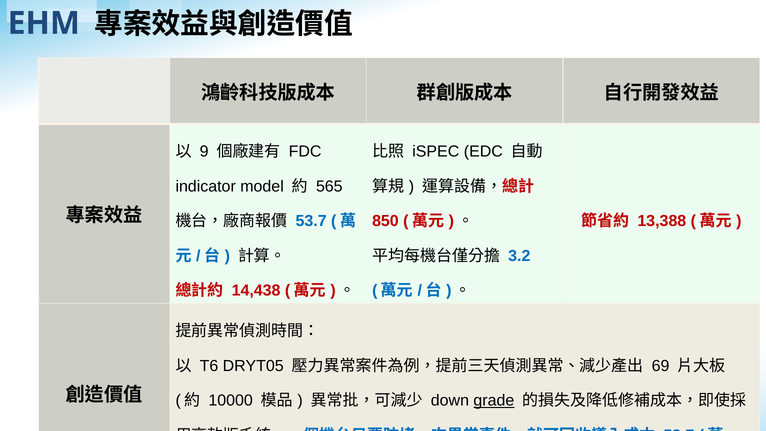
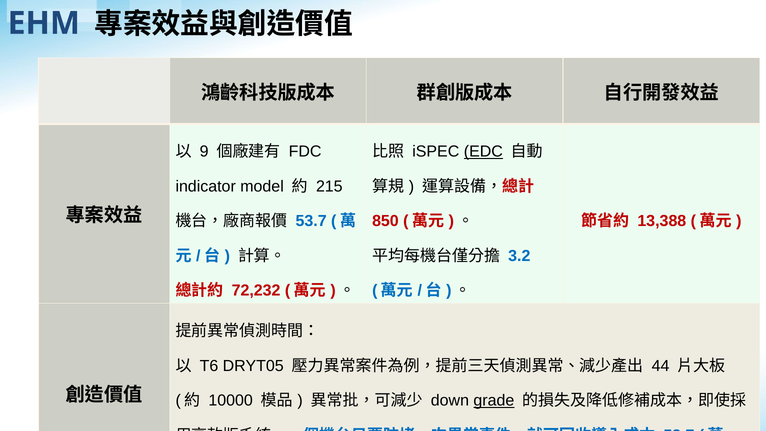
EDC underline: none -> present (483, 152)
565: 565 -> 215 (329, 186)
14,438: 14,438 -> 72,232 (256, 291)
69: 69 -> 44 (661, 366)
